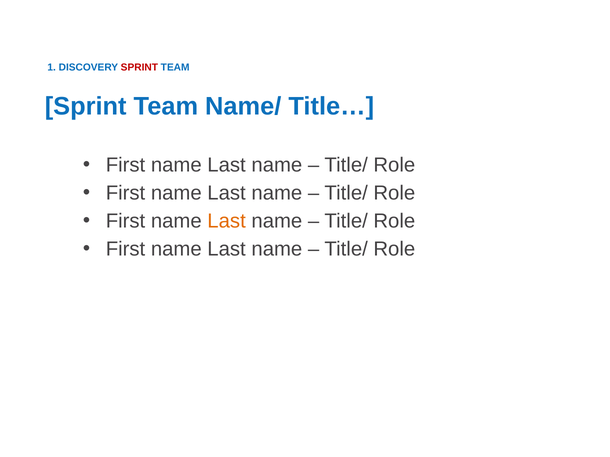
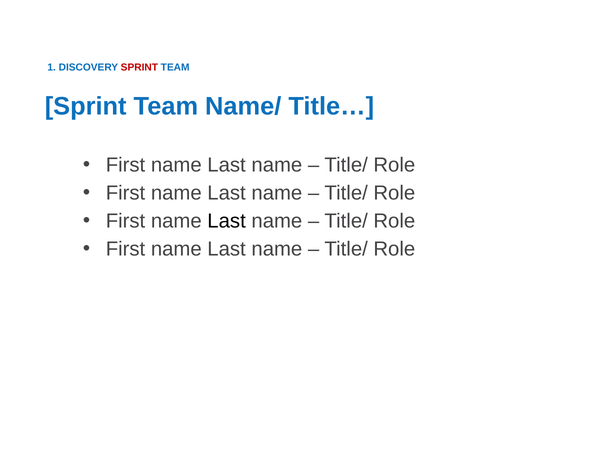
Last colour: orange -> black (227, 221)
